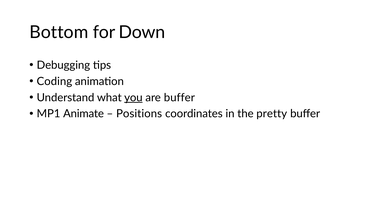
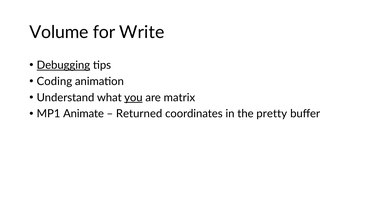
Bottom: Bottom -> Volume (59, 32)
Down: Down -> Write (142, 32)
Debugging underline: none -> present (63, 65)
are buffer: buffer -> matrix (179, 98)
Positions: Positions -> Returned (139, 114)
